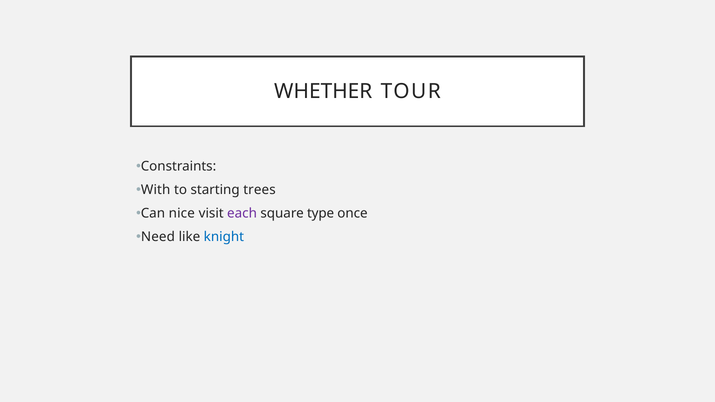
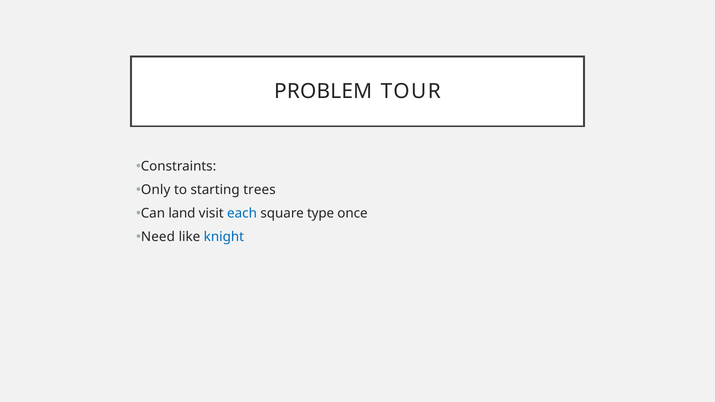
WHETHER: WHETHER -> PROBLEM (323, 91)
With: With -> Only (156, 190)
nice: nice -> land (182, 213)
each colour: purple -> blue (242, 213)
